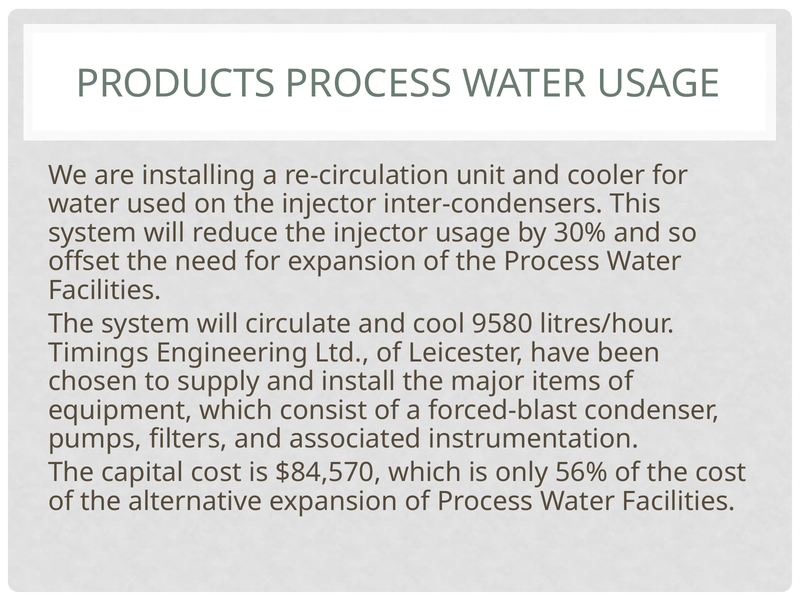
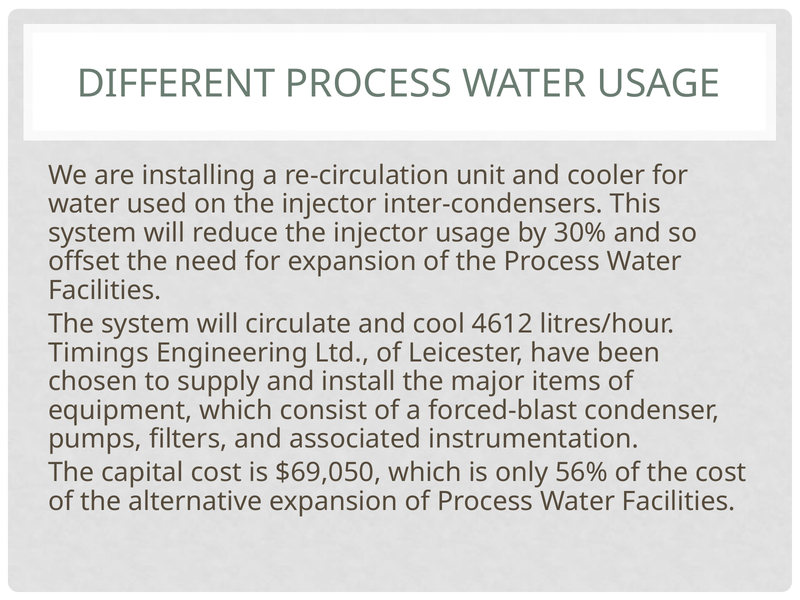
PRODUCTS: PRODUCTS -> DIFFERENT (176, 84)
9580: 9580 -> 4612 (502, 324)
$84,570: $84,570 -> $69,050 (328, 473)
